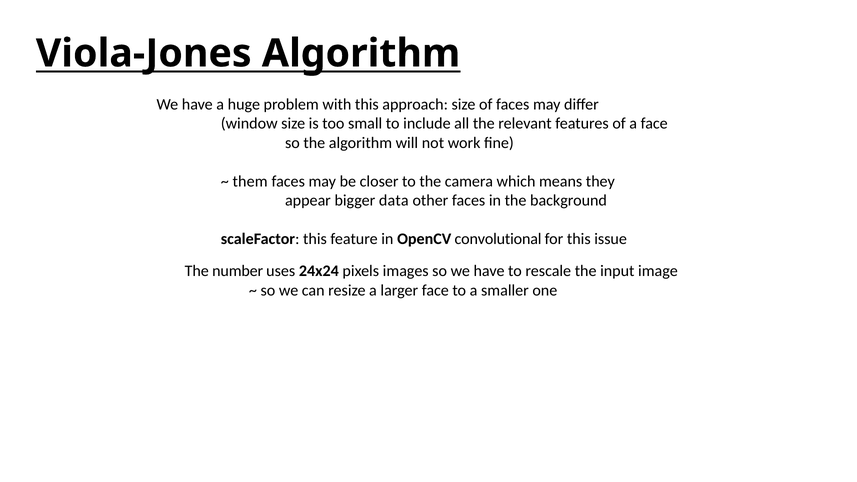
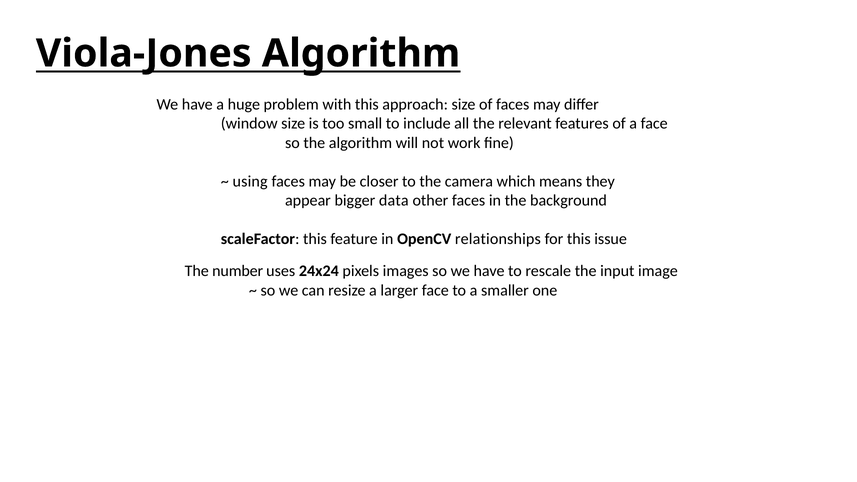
them: them -> using (250, 181)
convolutional: convolutional -> relationships (498, 239)
